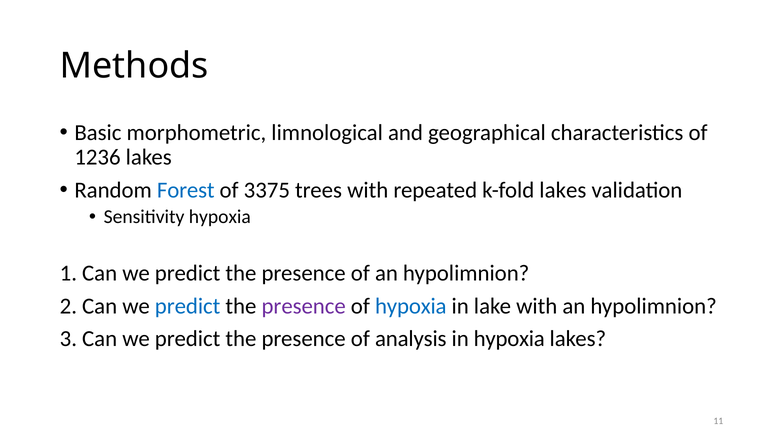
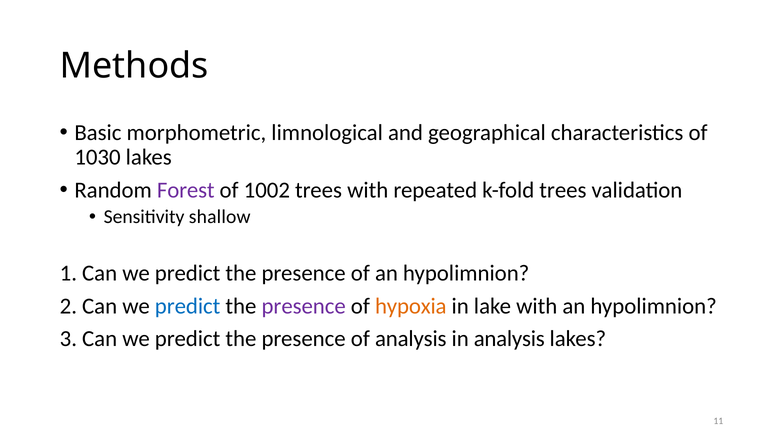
1236: 1236 -> 1030 (97, 157)
Forest colour: blue -> purple (186, 190)
3375: 3375 -> 1002 (267, 190)
k-fold lakes: lakes -> trees (563, 190)
Sensitivity hypoxia: hypoxia -> shallow (220, 217)
hypoxia colour: blue -> orange (411, 306)
in hypoxia: hypoxia -> analysis (509, 338)
